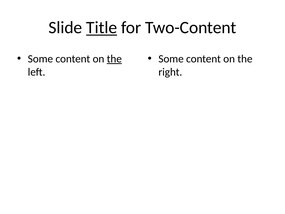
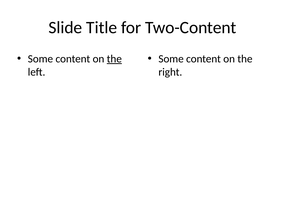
Title underline: present -> none (102, 28)
